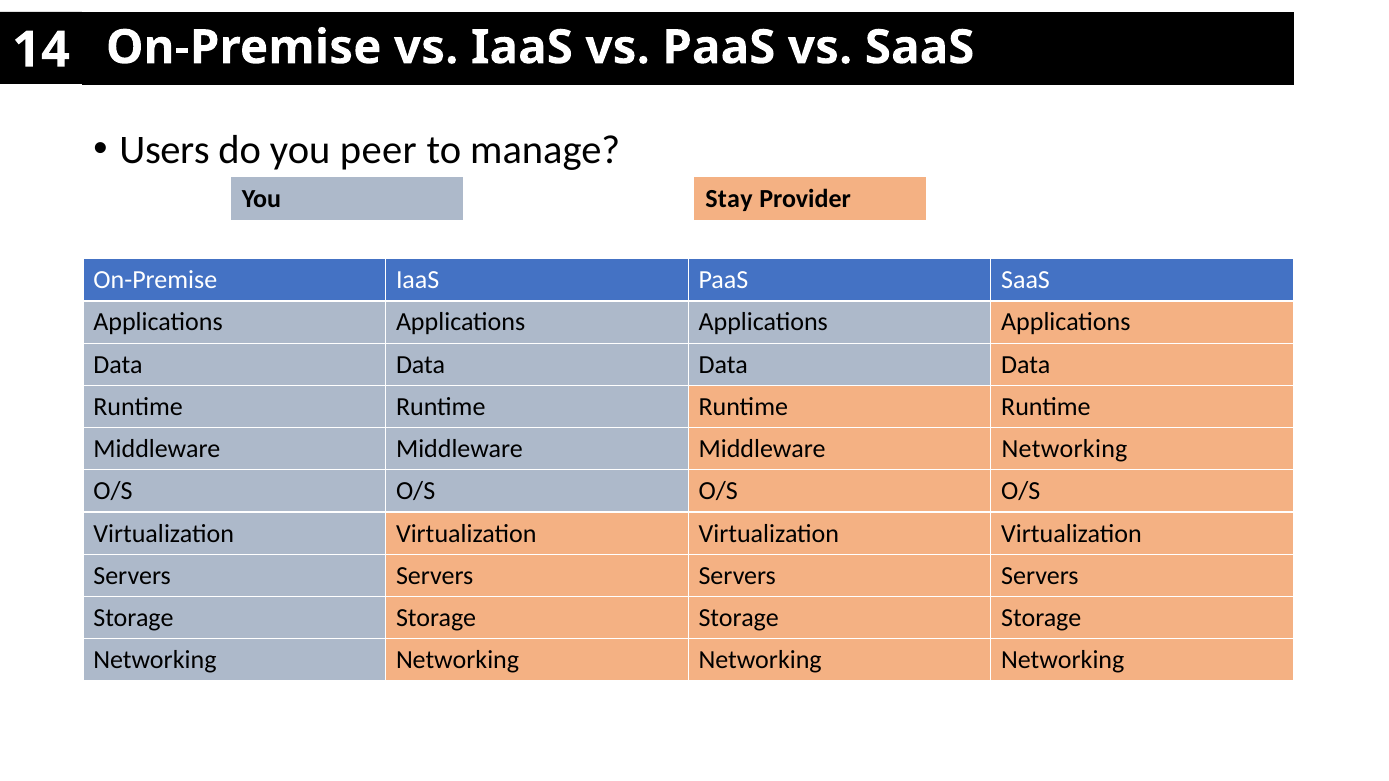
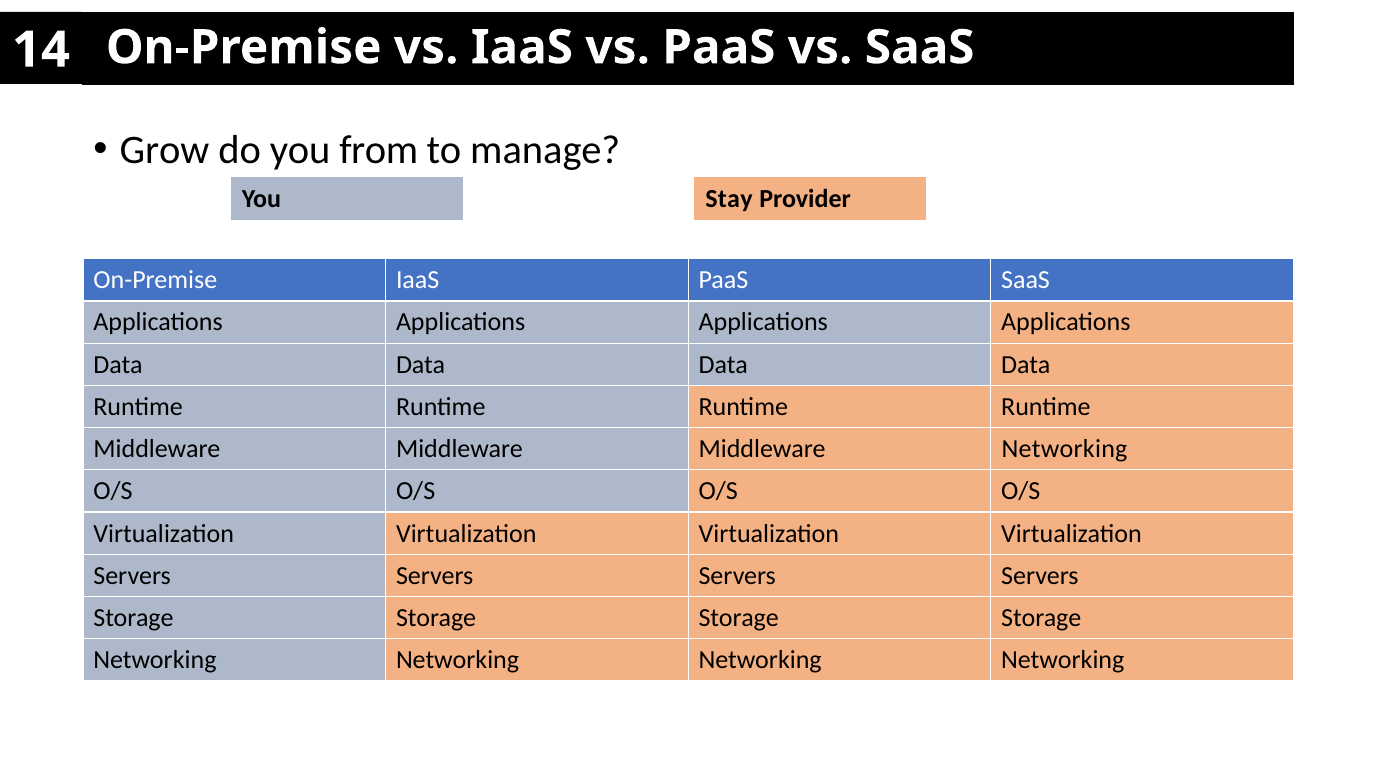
Users: Users -> Grow (164, 150)
peer: peer -> from (379, 150)
